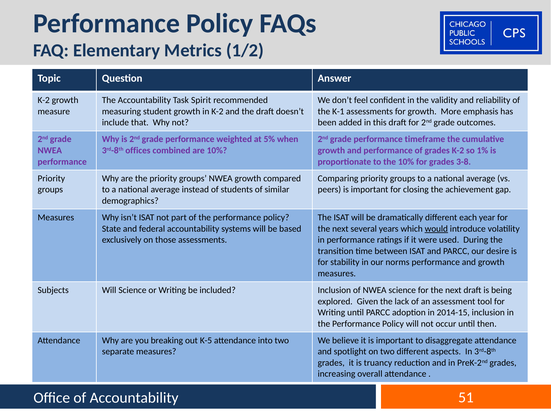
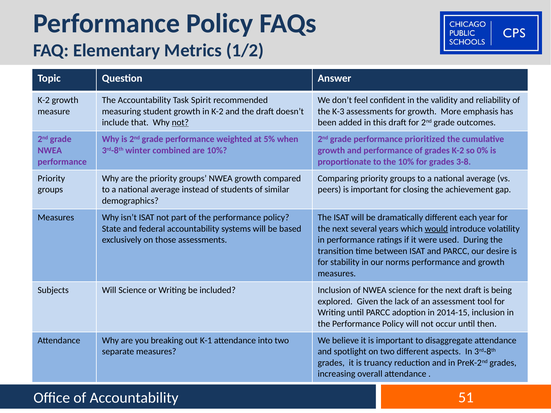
K-1: K-1 -> K-3 (338, 111)
not underline: none -> present (180, 123)
timeframe: timeframe -> prioritized (425, 139)
offices: offices -> winter (138, 151)
1%: 1% -> 0% (482, 151)
K-5: K-5 -> K-1 (206, 341)
